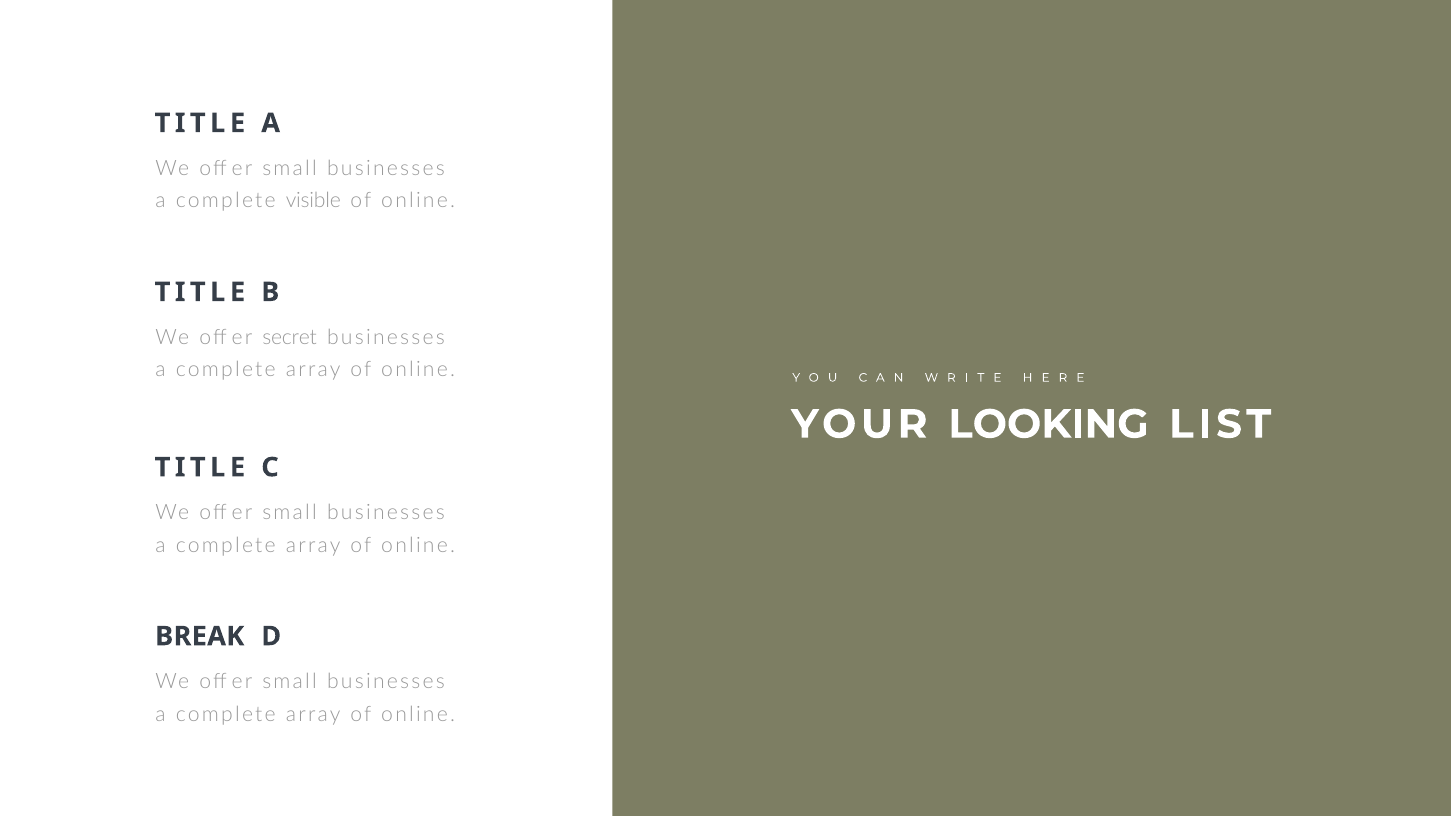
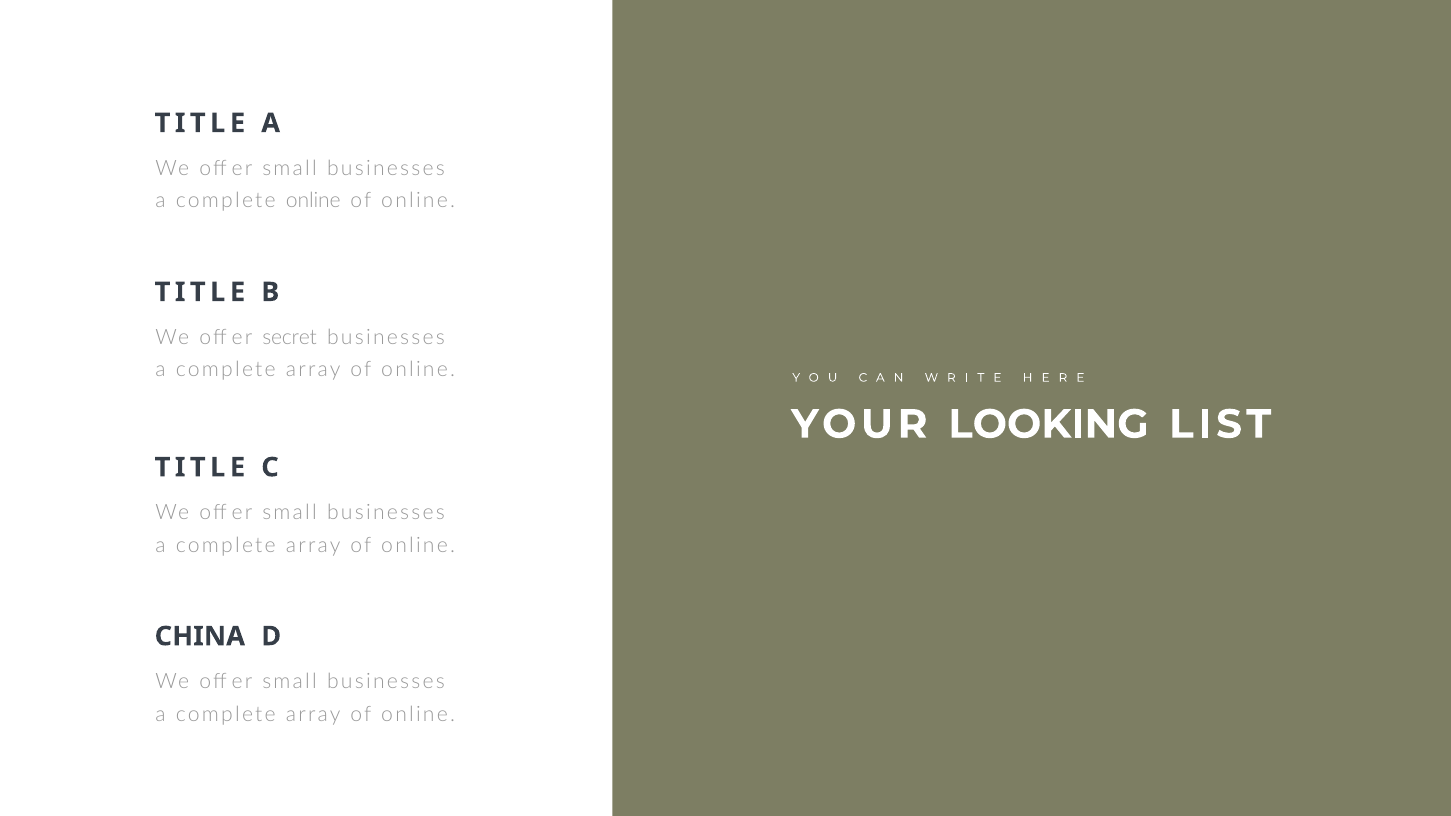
complete visible: visible -> online (313, 201)
BREAK: BREAK -> CHINA (200, 637)
